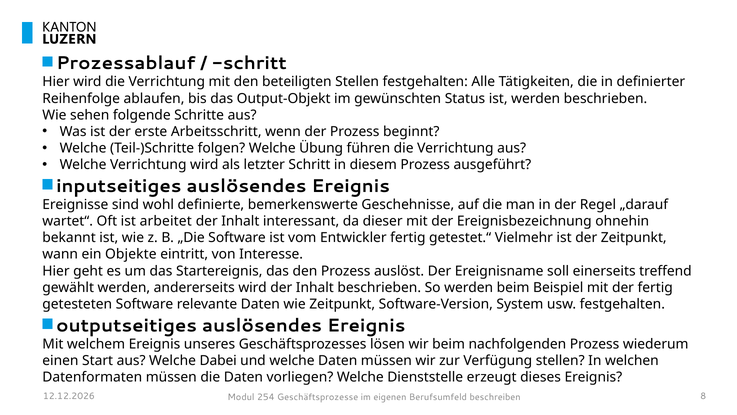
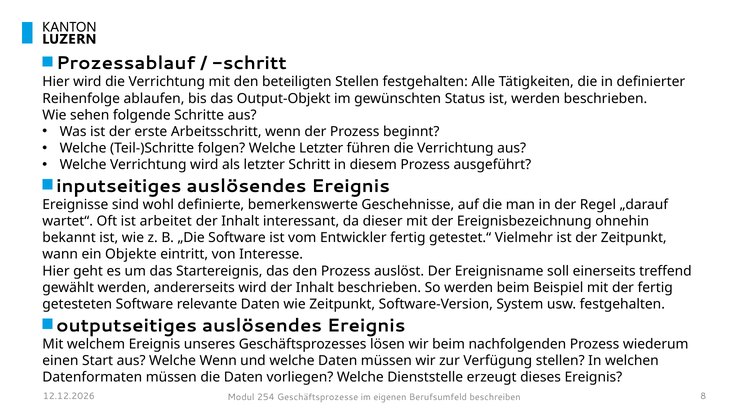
Welche Übung: Übung -> Letzter (321, 148)
Welche Dabei: Dabei -> Wenn (218, 360)
